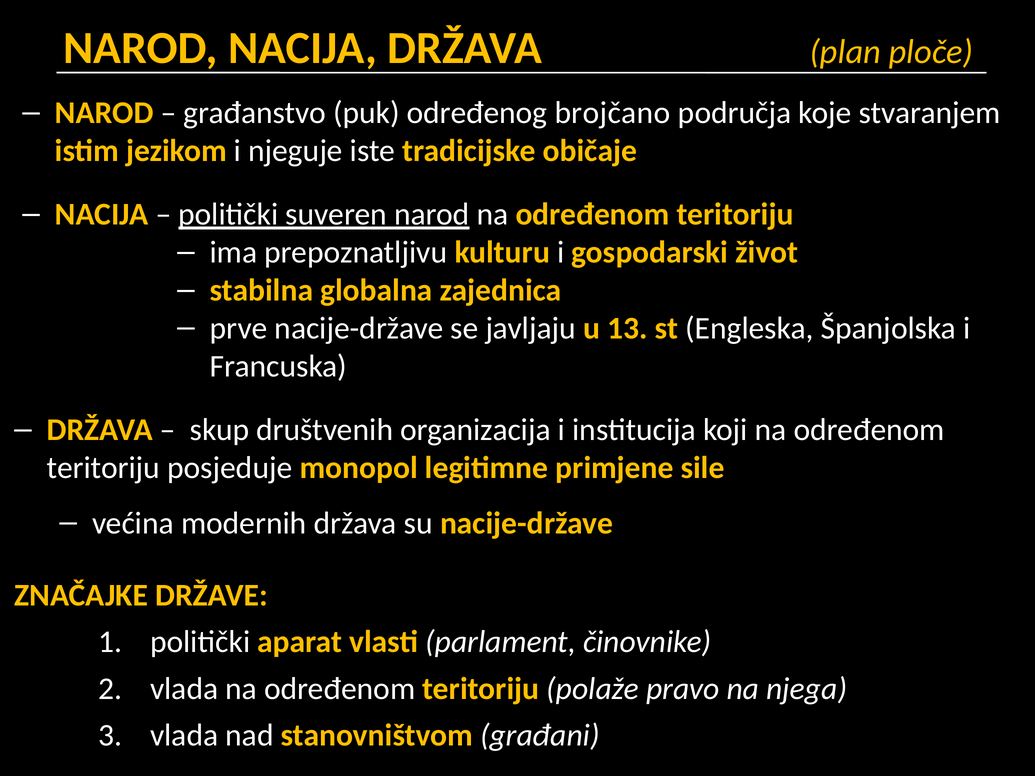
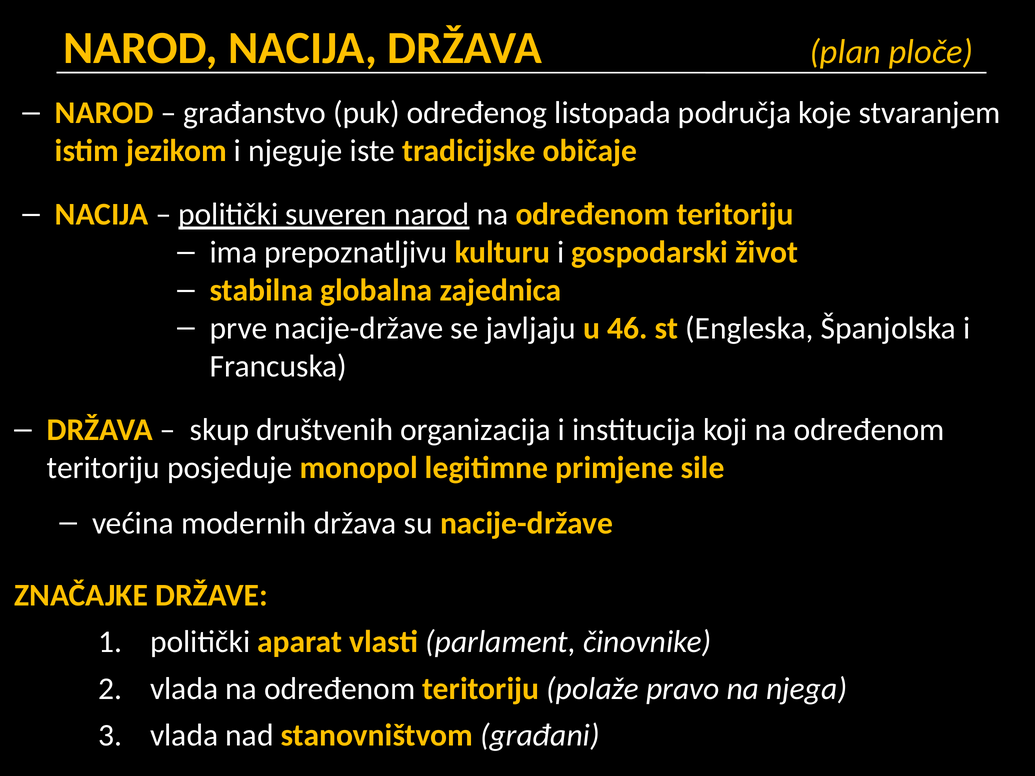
brojčano: brojčano -> listopada (613, 113)
13: 13 -> 46 (627, 328)
